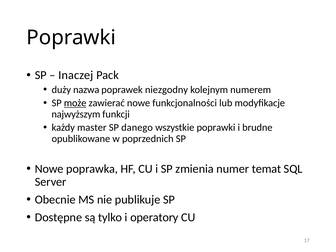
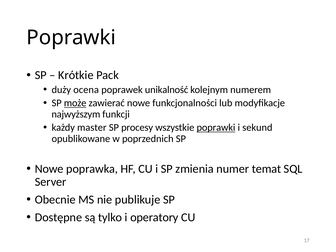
Inaczej: Inaczej -> Krótkie (76, 75)
nazwa: nazwa -> ocena (86, 90)
niezgodny: niezgodny -> unikalność (167, 90)
danego: danego -> procesy (137, 128)
poprawki underline: none -> present (216, 128)
brudne: brudne -> sekund (257, 128)
